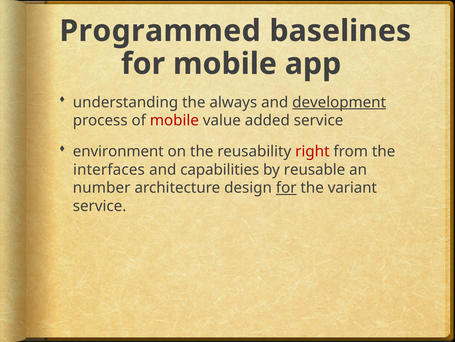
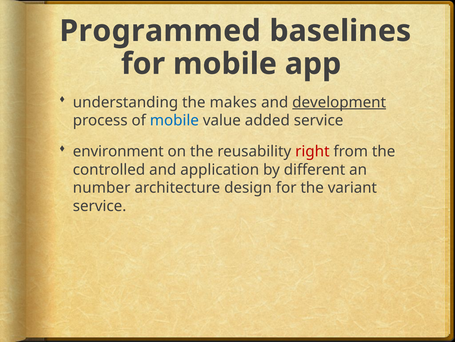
always: always -> makes (233, 102)
mobile colour: red -> blue (174, 120)
interfaces: interfaces -> controlled (109, 169)
capabilities: capabilities -> application (220, 169)
reusable: reusable -> different (315, 169)
for underline: present -> none (286, 188)
